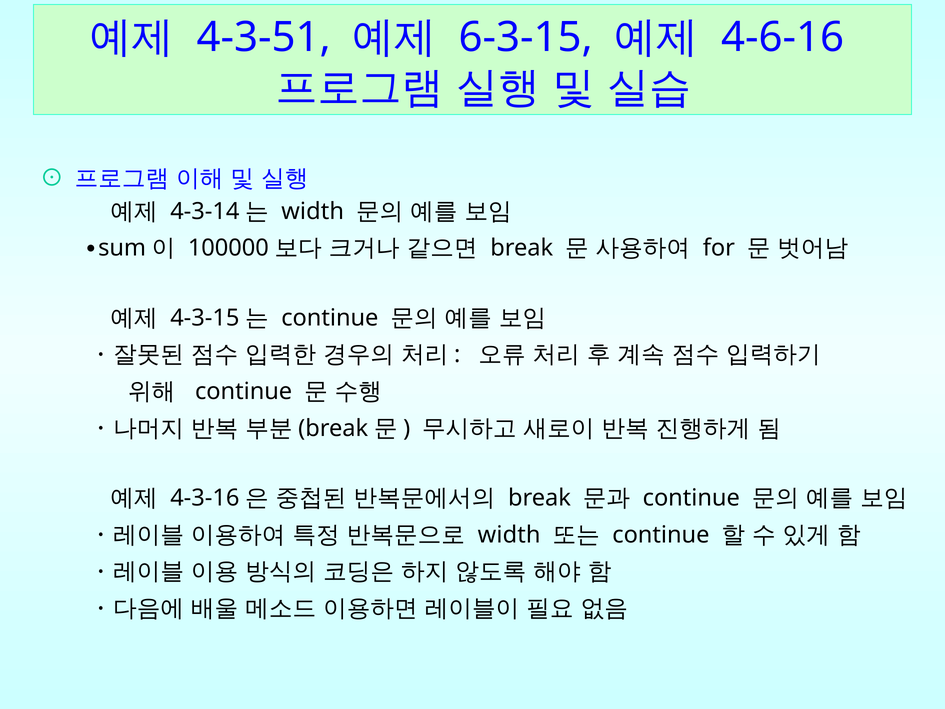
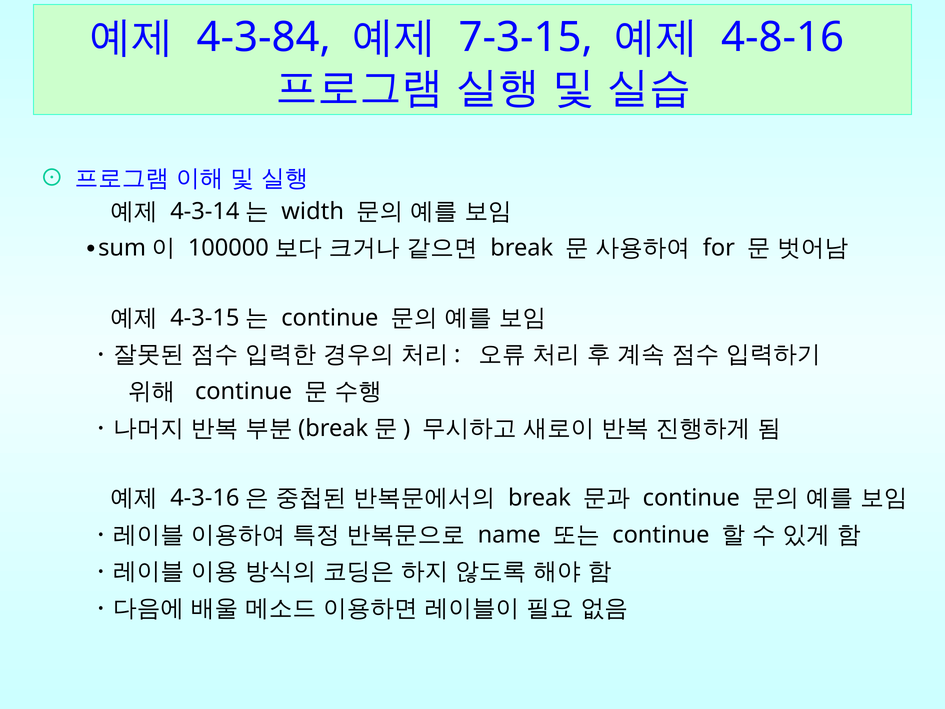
4-3-51: 4-3-51 -> 4-3-84 (264, 37)
6-3-15: 6-3-15 -> 7-3-15 (526, 37)
4-6-16: 4-6-16 -> 4-8-16 (783, 37)
width: width -> name (509, 535)
